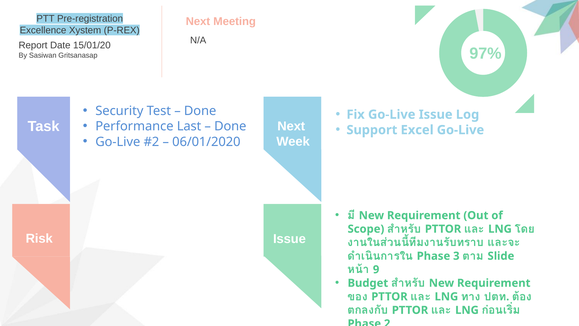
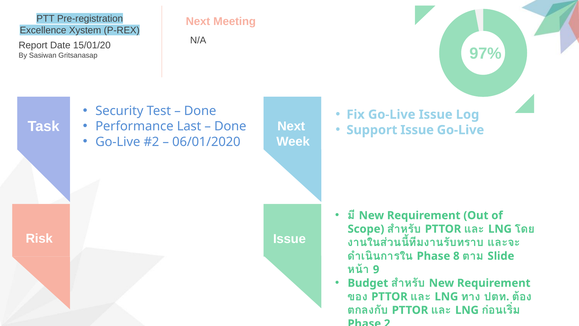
Support Excel: Excel -> Issue (417, 130)
3: 3 -> 8 (456, 256)
